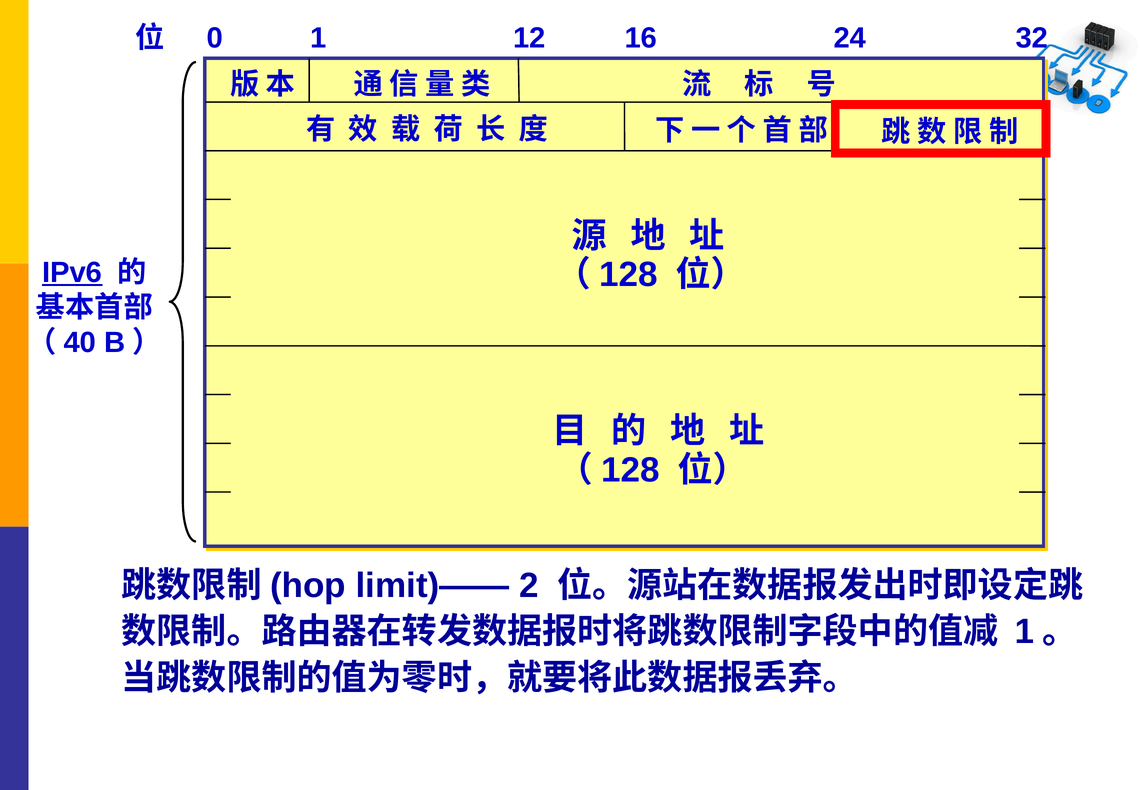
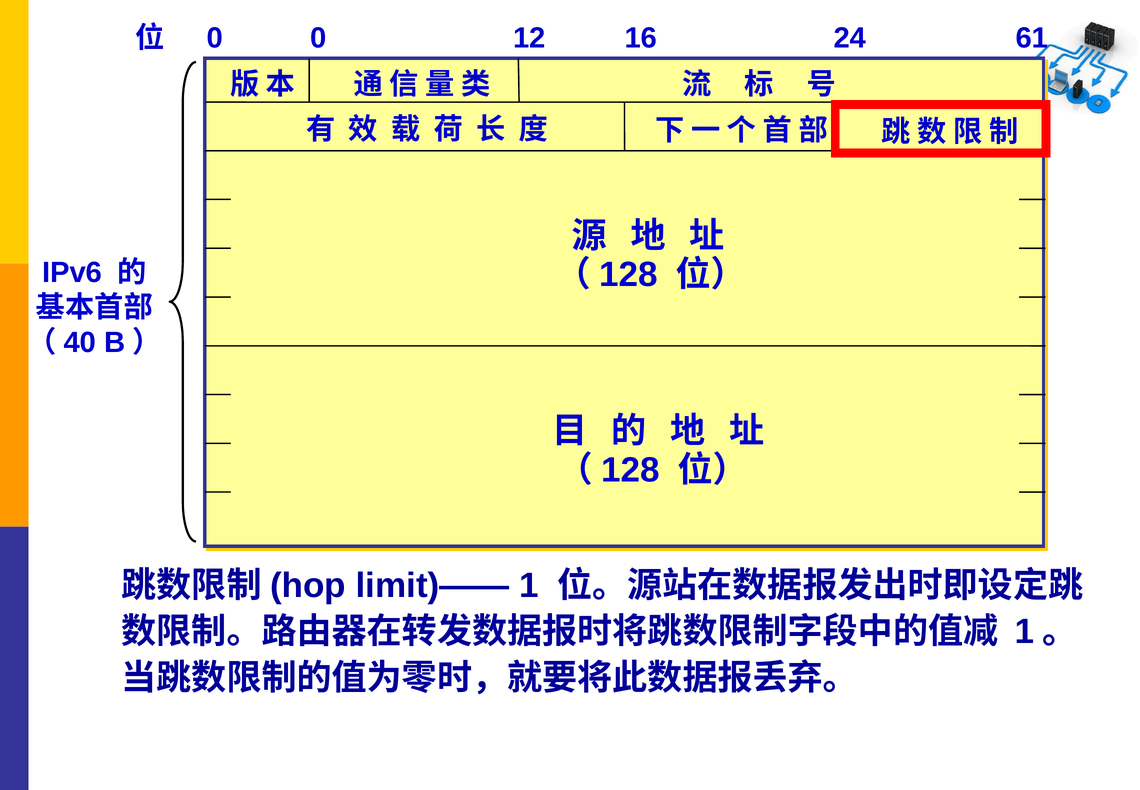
0 1: 1 -> 0 (319, 38)
32: 32 -> 61 (1032, 38)
IPv6 underline: present -> none (72, 272)
2: 2 -> 1 (529, 585)
